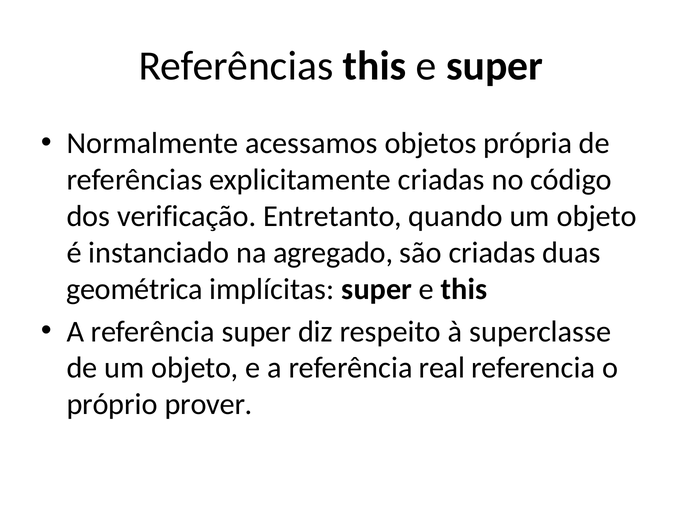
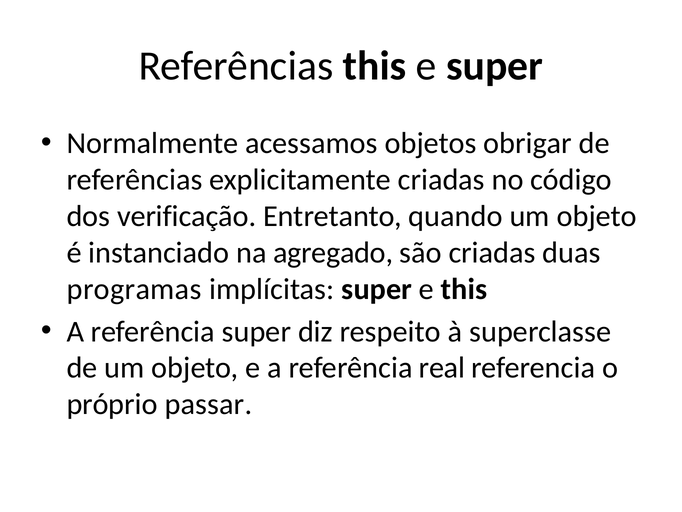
própria: própria -> obrigar (528, 143)
geométrica: geométrica -> programas (134, 289)
prover: prover -> passar (208, 404)
